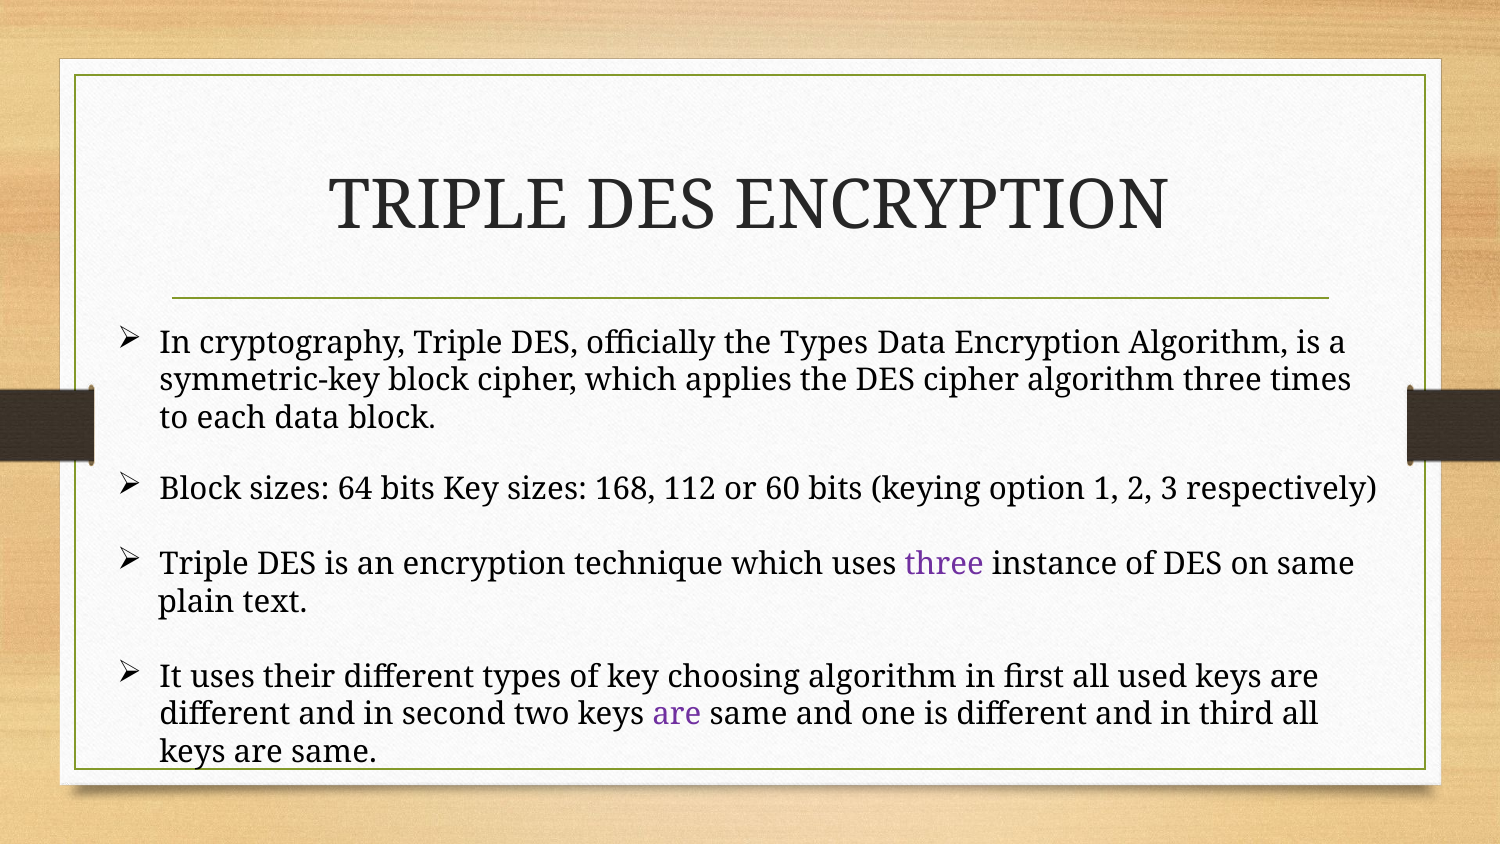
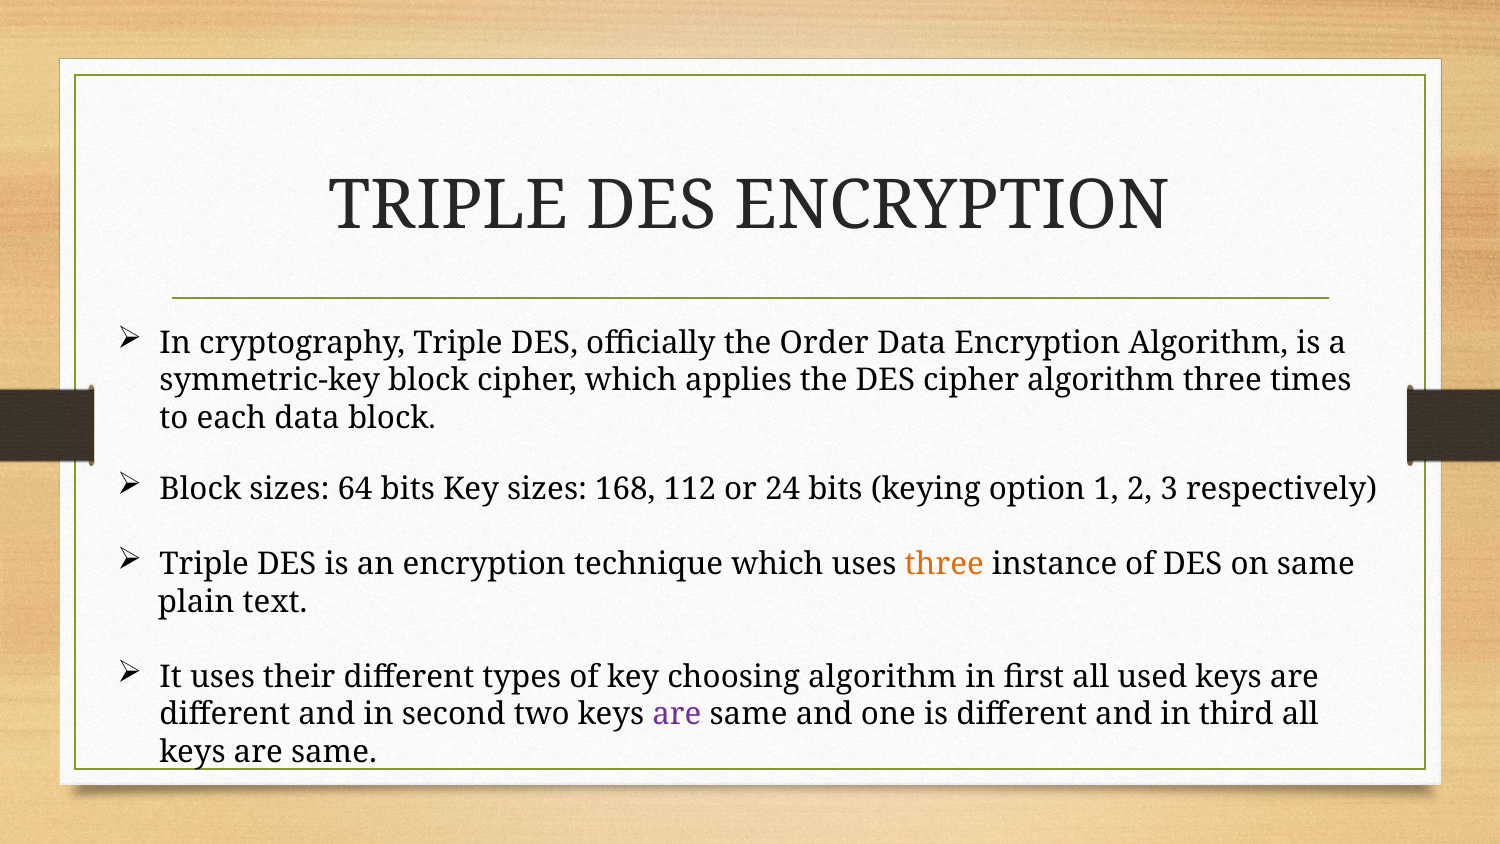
the Types: Types -> Order (824, 343)
60: 60 -> 24 (783, 489)
three colour: purple -> orange (944, 564)
